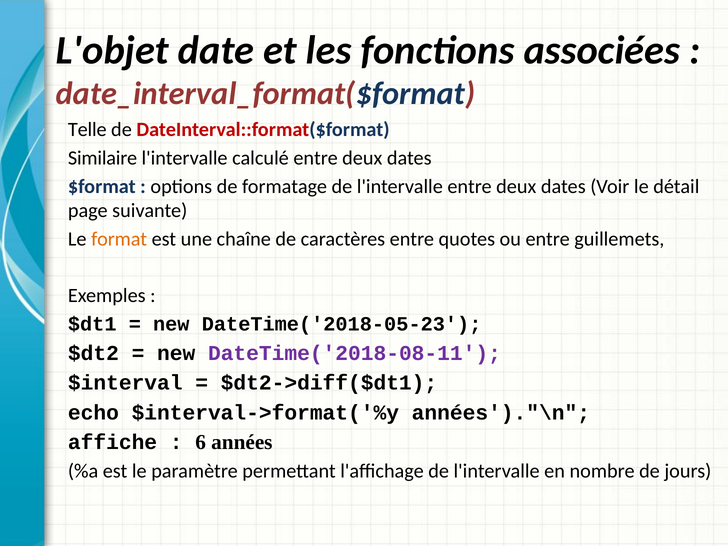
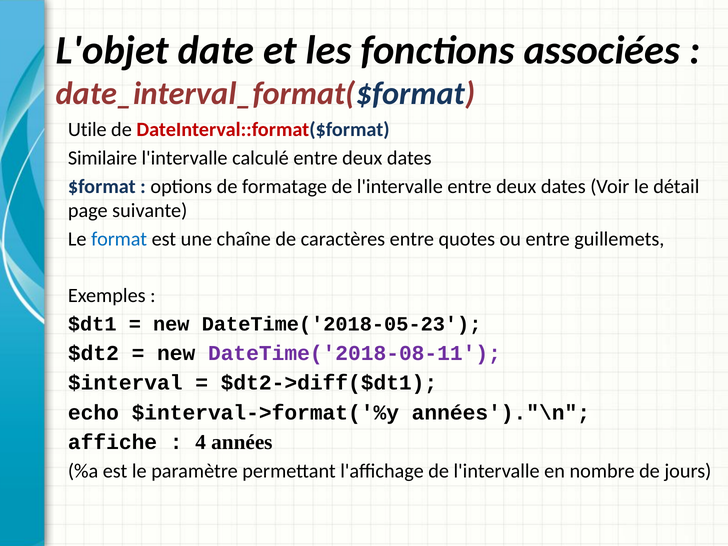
Telle: Telle -> Utile (87, 130)
format colour: orange -> blue (119, 239)
6: 6 -> 4 (201, 442)
